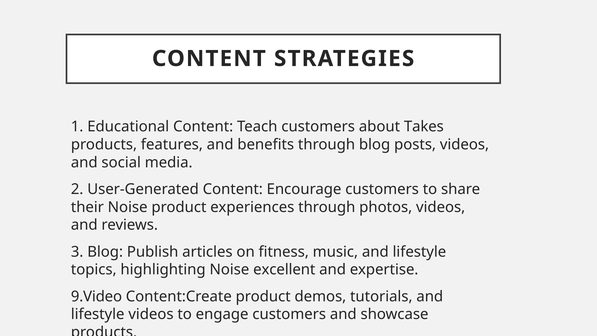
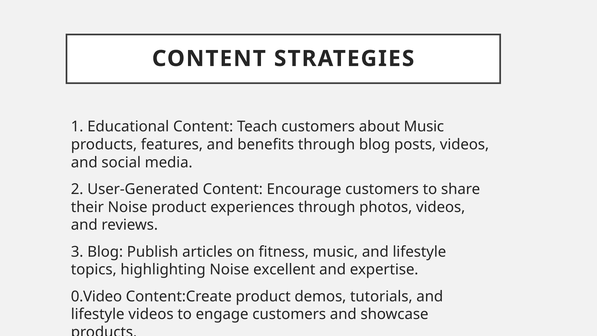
about Takes: Takes -> Music (424, 127)
9.Video: 9.Video -> 0.Video (96, 296)
